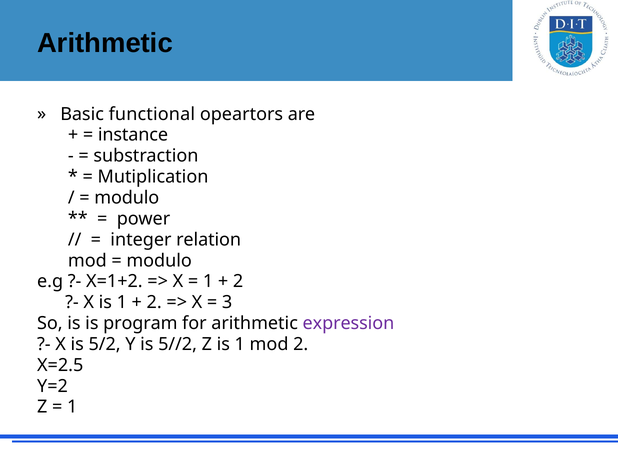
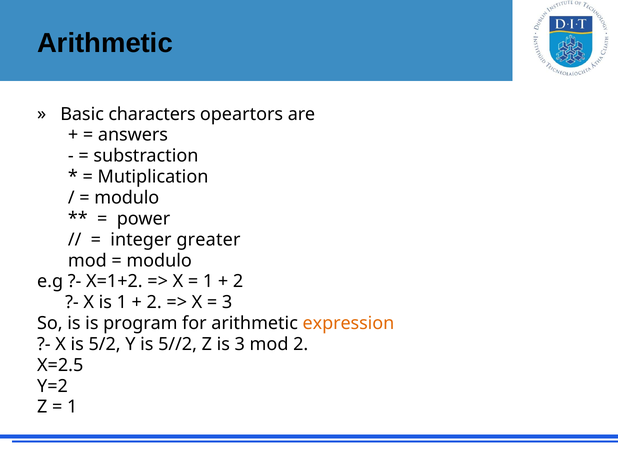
functional: functional -> characters (152, 114)
instance: instance -> answers (133, 135)
relation: relation -> greater (208, 239)
expression colour: purple -> orange (348, 323)
Z is 1: 1 -> 3 (240, 344)
